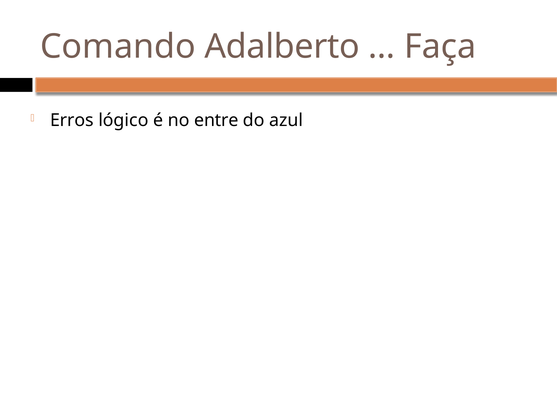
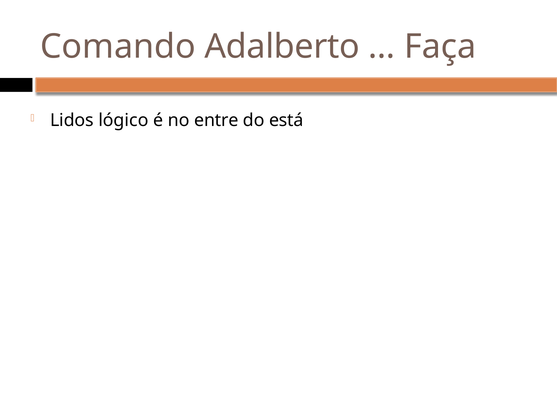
Erros: Erros -> Lidos (72, 120)
azul: azul -> está (286, 120)
